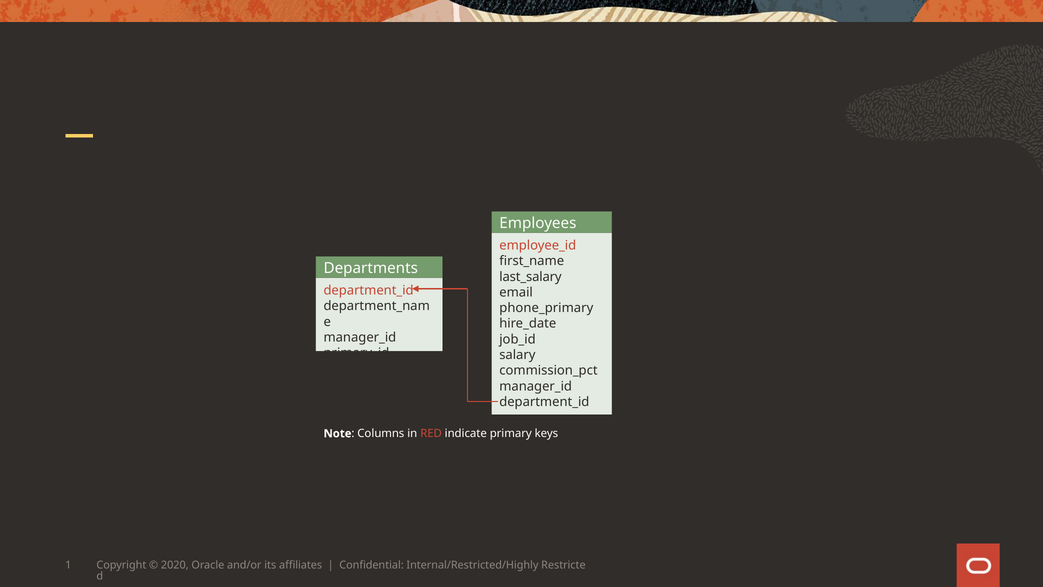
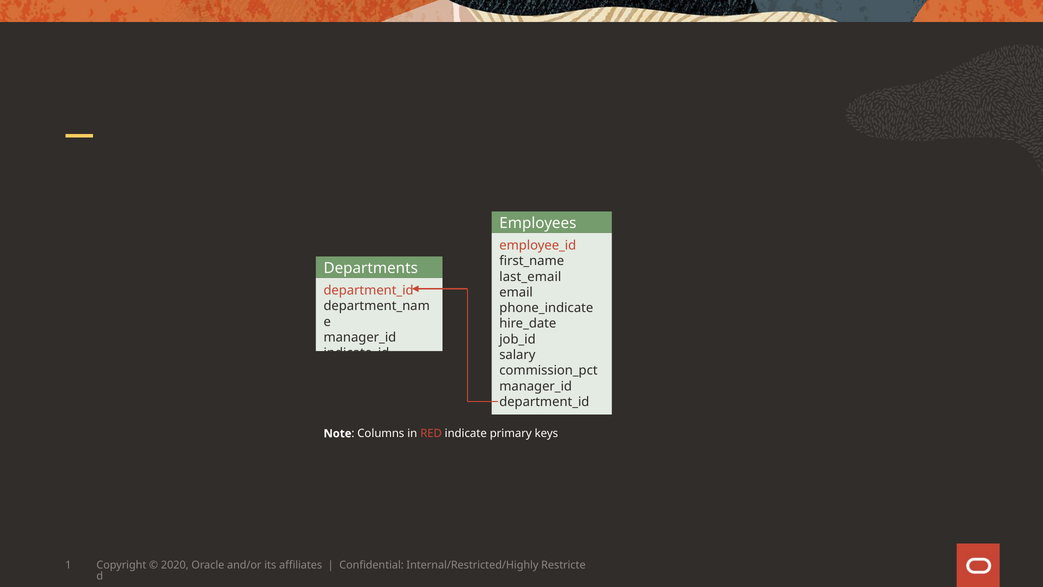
last_salary: last_salary -> last_email (530, 277)
phone_primary: phone_primary -> phone_indicate (546, 308)
primary_id: primary_id -> indicate_id (356, 353)
